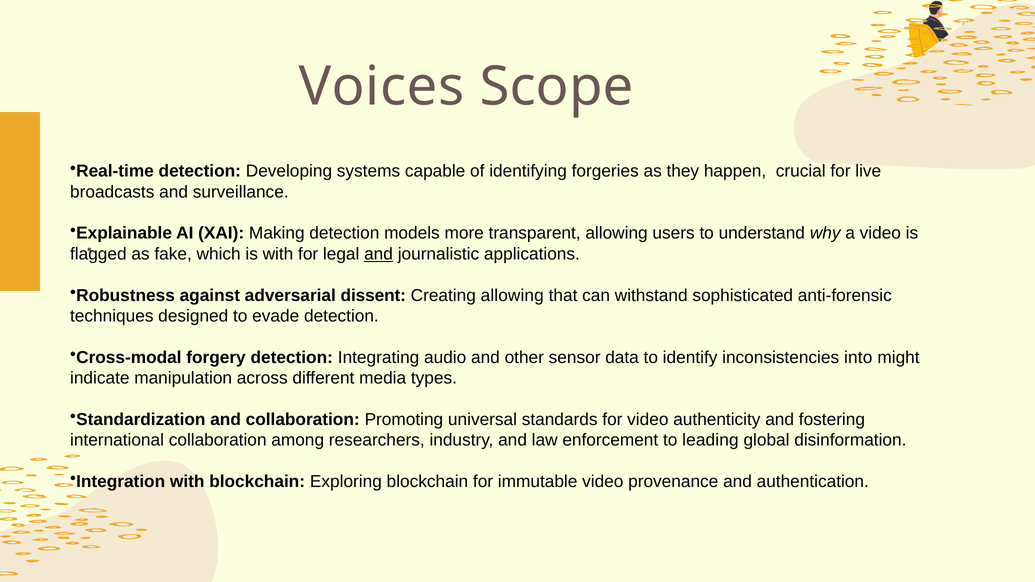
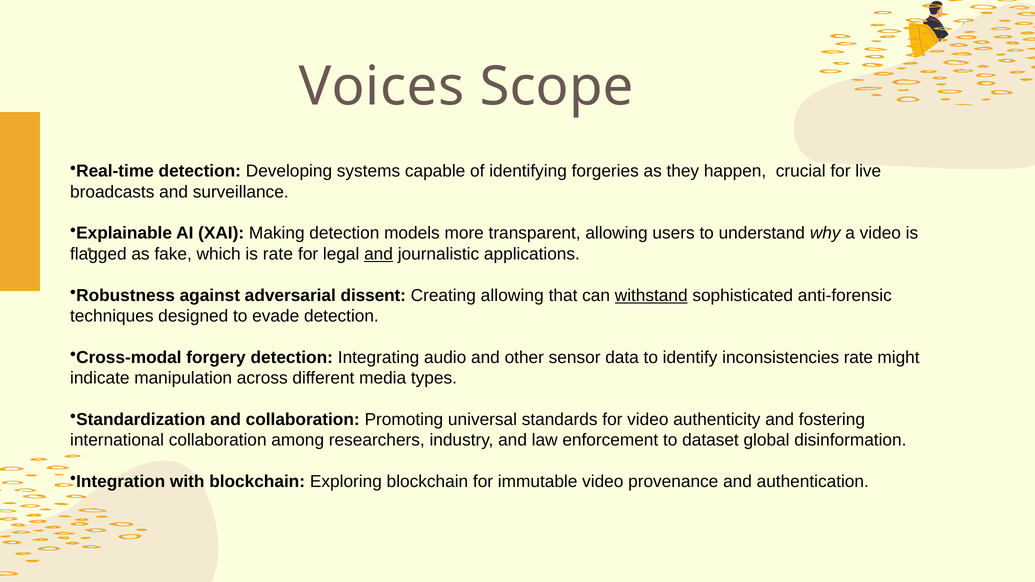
is with: with -> rate (278, 254)
withstand underline: none -> present (651, 295)
inconsistencies into: into -> rate (858, 358)
leading: leading -> dataset (710, 440)
